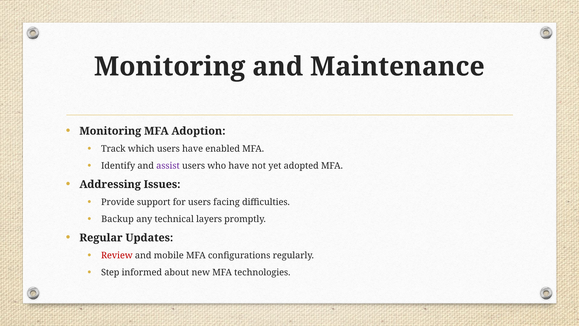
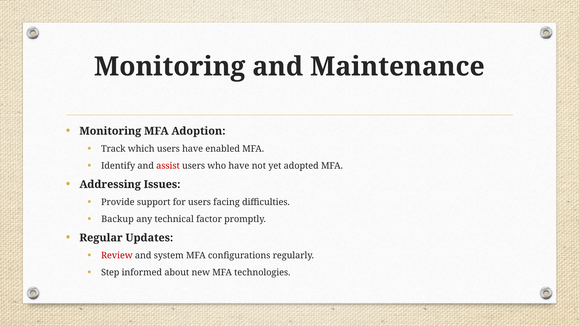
assist colour: purple -> red (168, 166)
layers: layers -> factor (209, 219)
mobile: mobile -> system (169, 255)
